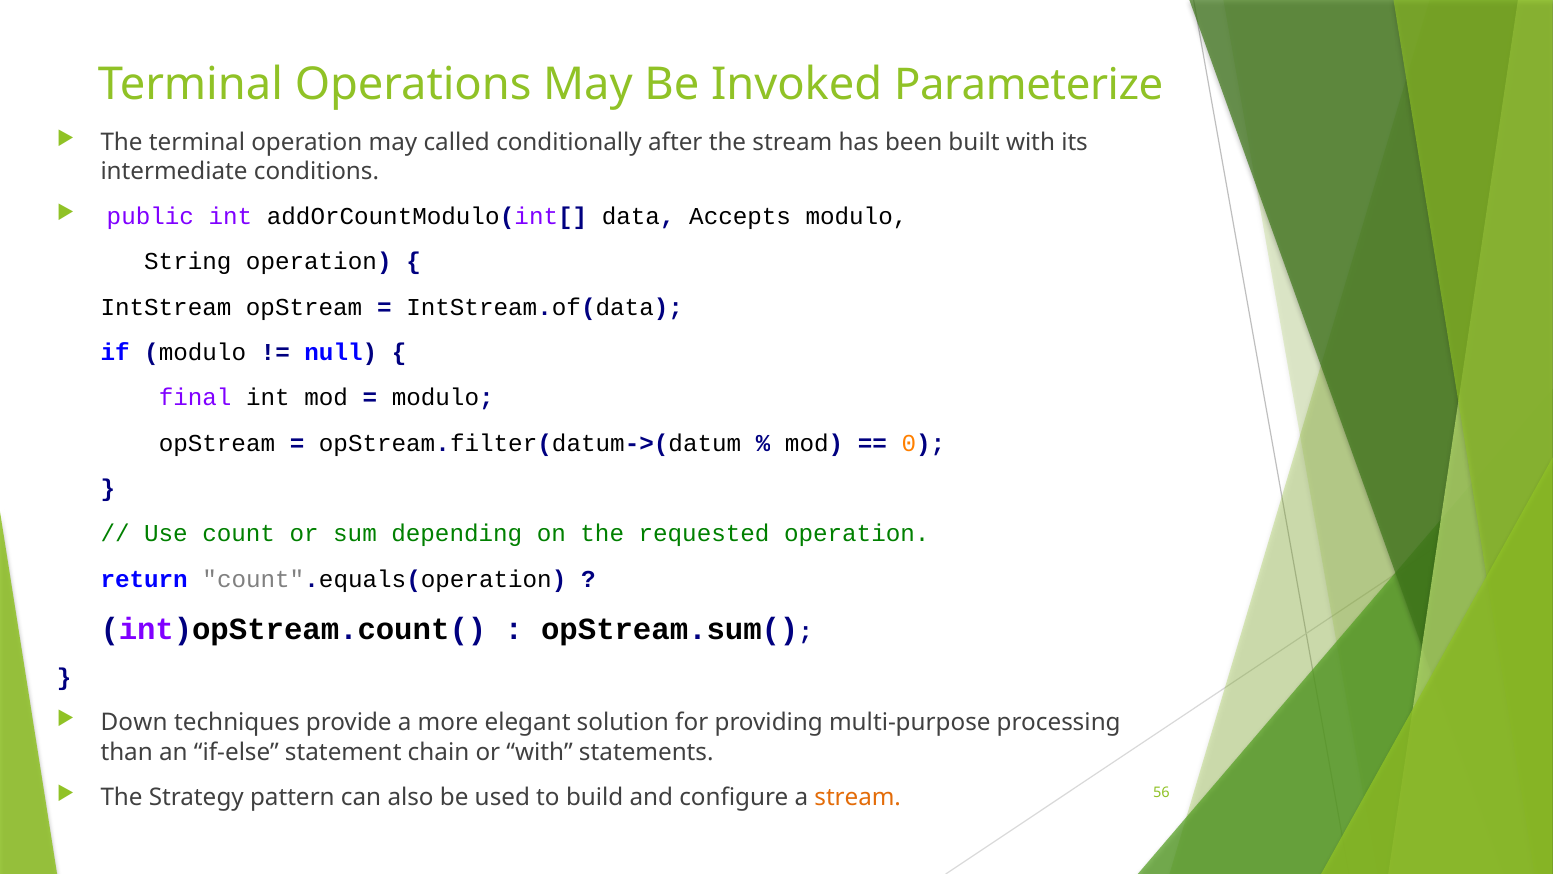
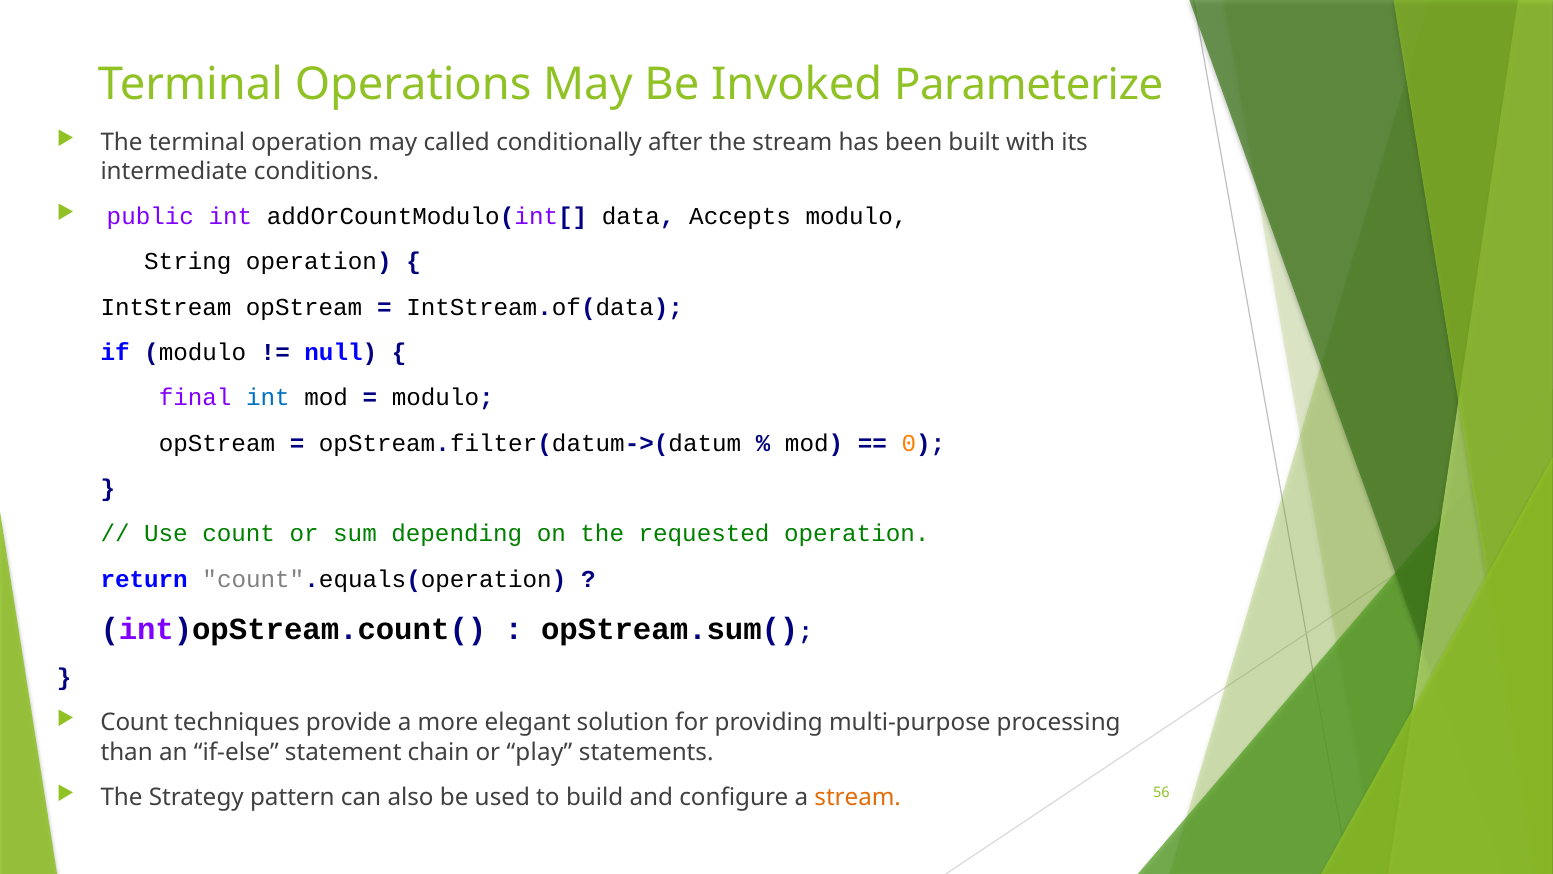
int colour: black -> blue (268, 398)
Down: Down -> Count (134, 723)
or with: with -> play (539, 752)
